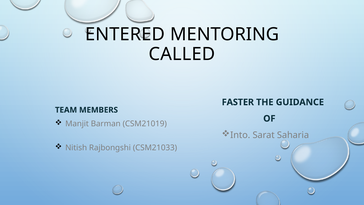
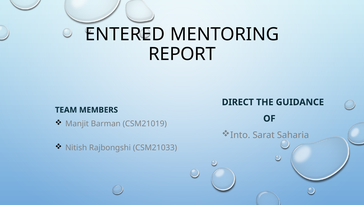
CALLED: CALLED -> REPORT (182, 54)
FASTER: FASTER -> DIRECT (238, 102)
